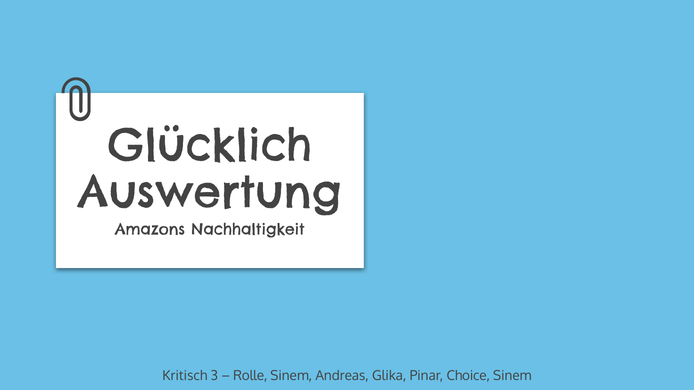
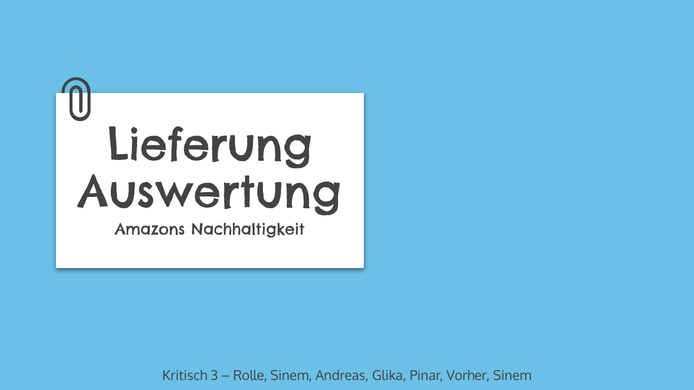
Glücklich: Glücklich -> Lieferung (210, 146)
Choice: Choice -> Vorher (468, 376)
